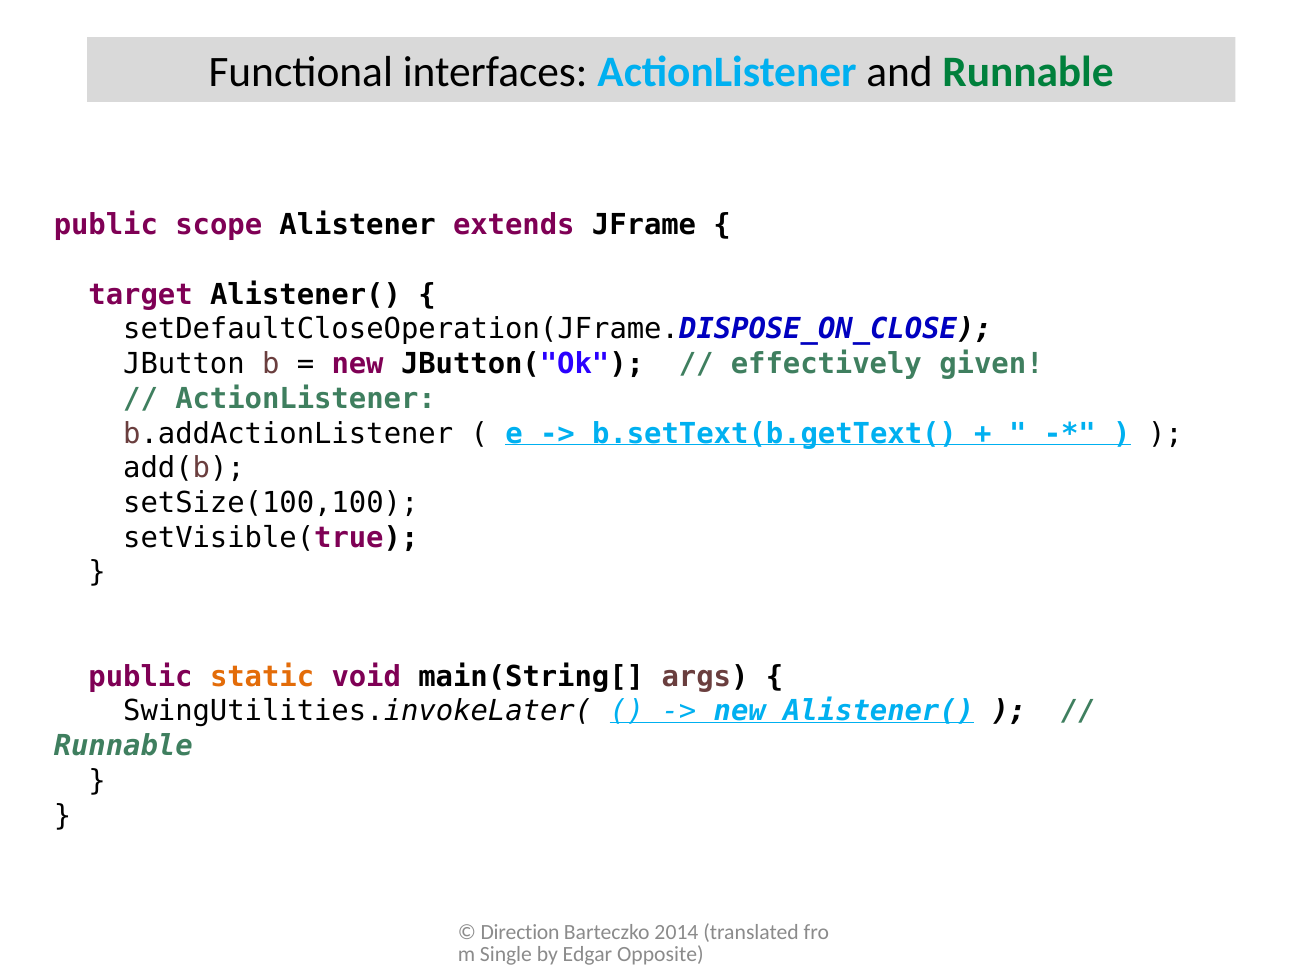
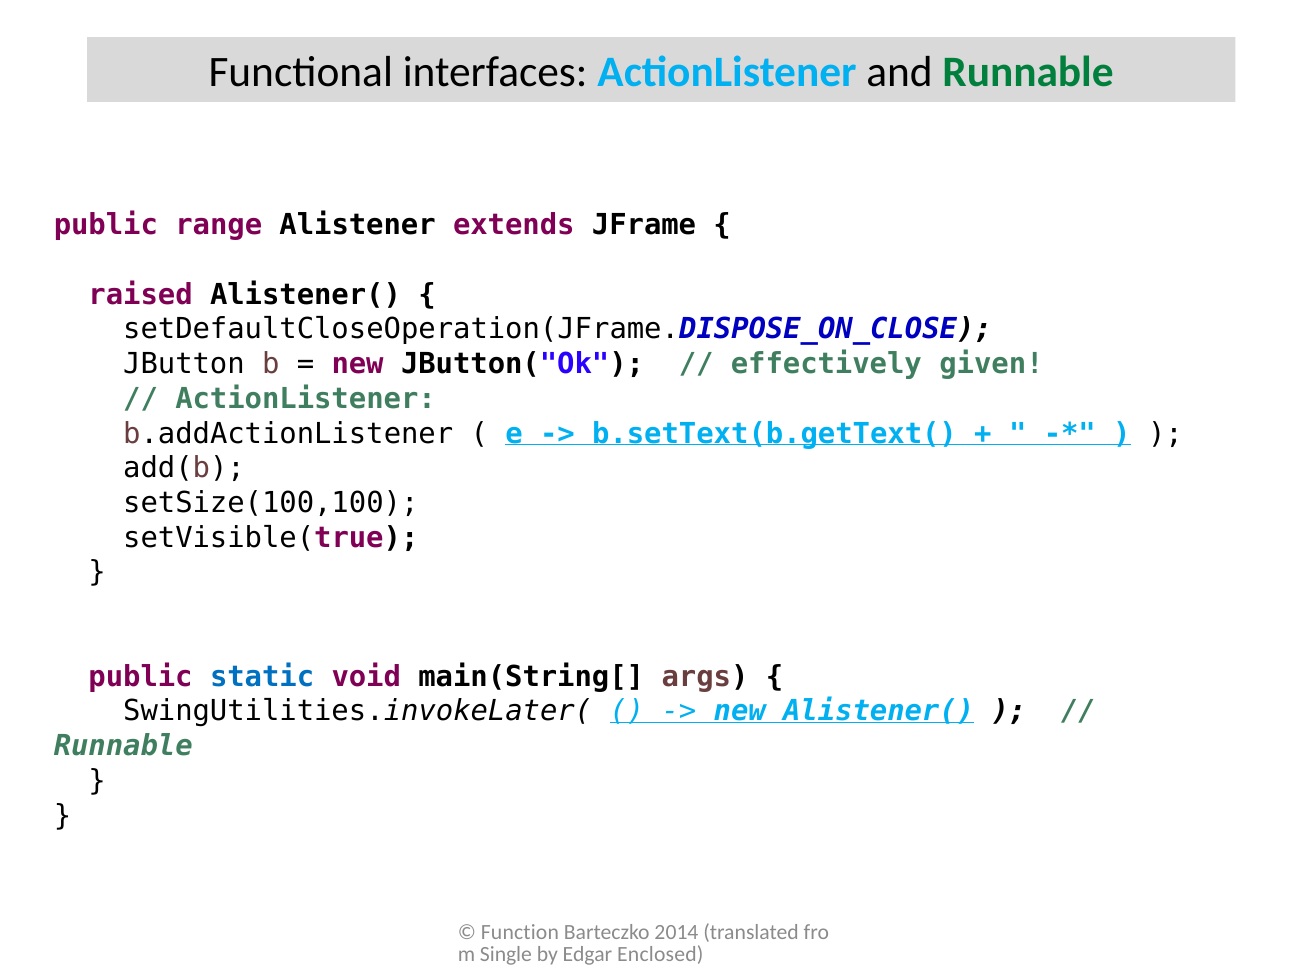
scope: scope -> range (219, 225)
target: target -> raised (141, 295)
static colour: orange -> blue (262, 676)
Direction: Direction -> Function (520, 932)
Opposite: Opposite -> Enclosed (660, 954)
